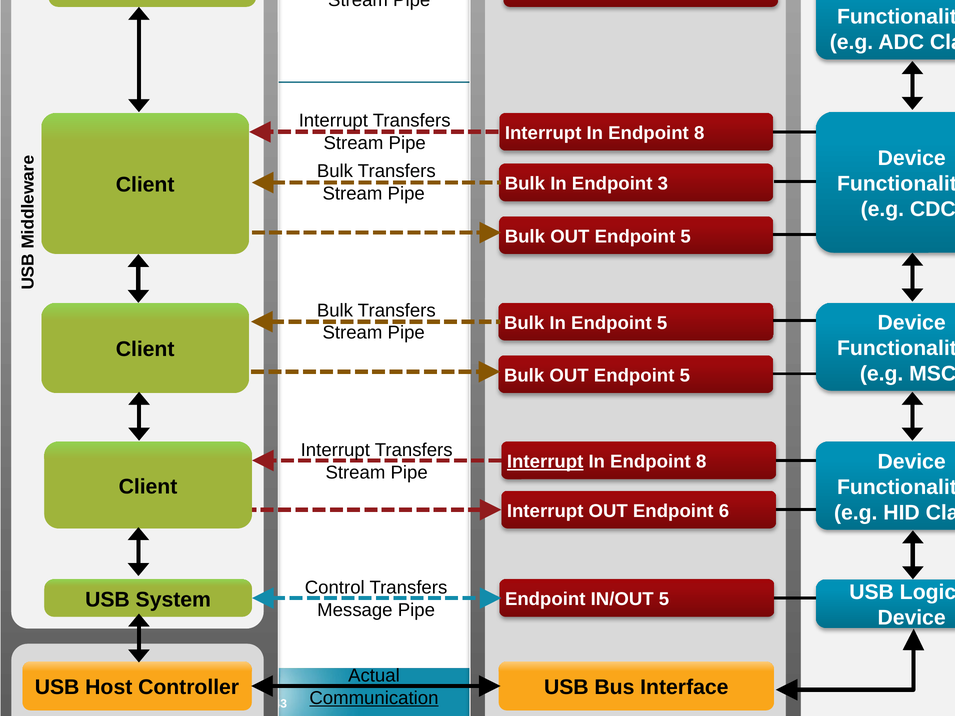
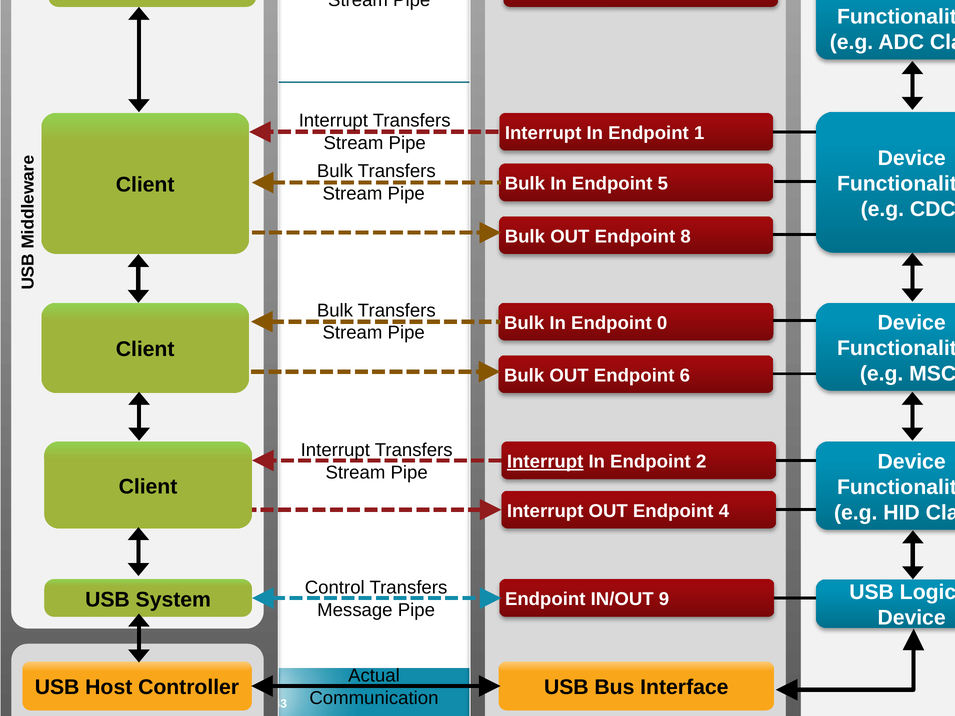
8: 8 -> 1 (699, 133)
In Endpoint 3: 3 -> 5 (663, 184)
5: 5 -> 8 (686, 237)
In Endpoint 5: 5 -> 0 (662, 323)
5: 5 -> 6 (685, 376)
8: 8 -> 2 (701, 462)
Endpoint 6: 6 -> 4 (724, 511)
IN/OUT 5: 5 -> 9 (664, 600)
Communication underline: present -> none (374, 698)
